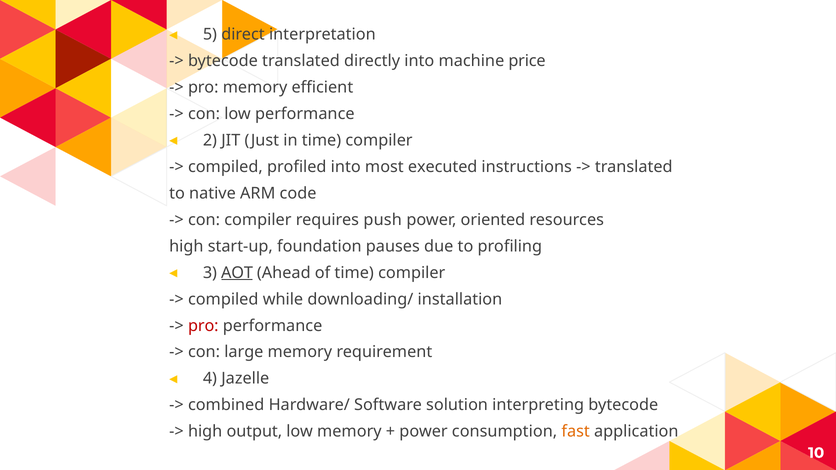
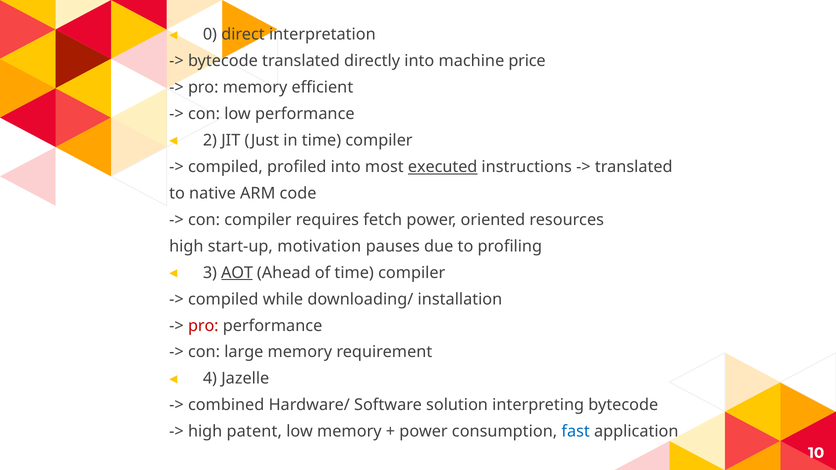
5: 5 -> 0 (210, 34)
executed underline: none -> present (443, 167)
push: push -> fetch (383, 220)
foundation: foundation -> motivation (319, 246)
output: output -> patent (254, 432)
fast colour: orange -> blue (576, 432)
